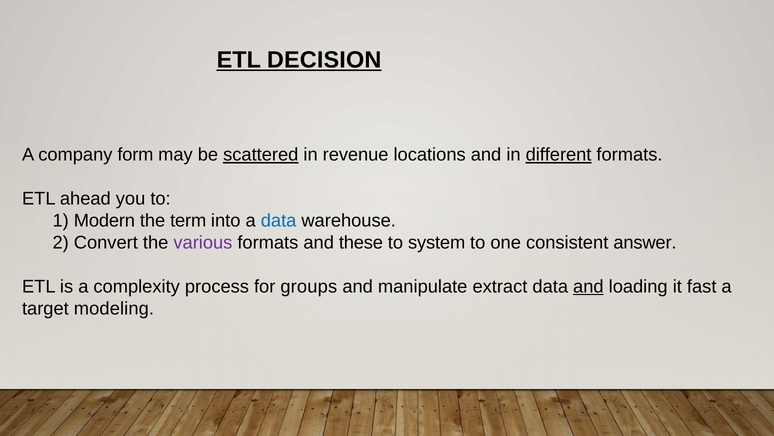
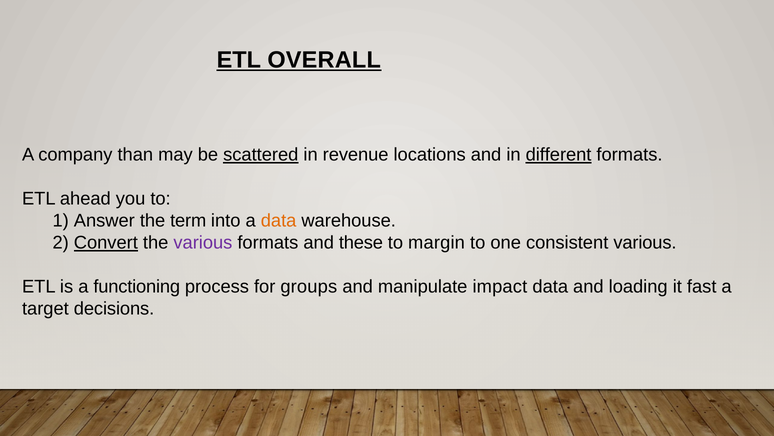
DECISION: DECISION -> OVERALL (324, 60)
form: form -> than (135, 155)
Modern: Modern -> Answer (104, 221)
data colour: blue -> orange (279, 221)
Convert underline: none -> present (106, 242)
system: system -> margin (437, 242)
consistent answer: answer -> various (645, 242)
complexity: complexity -> functioning (137, 286)
extract: extract -> impact (500, 286)
and underline: present -> none (588, 286)
modeling: modeling -> decisions (114, 308)
